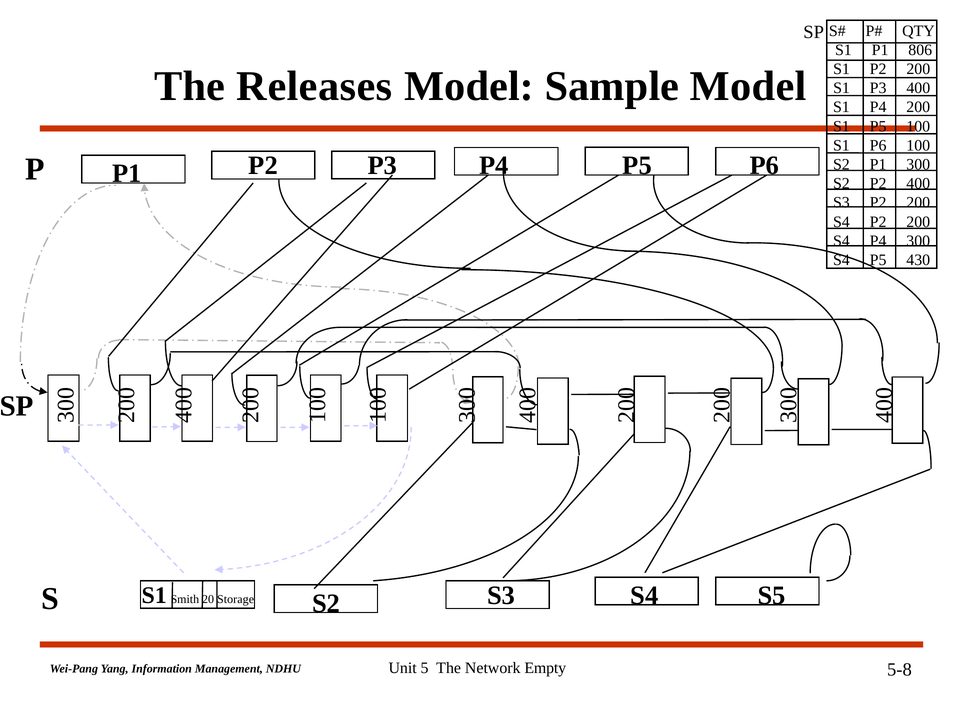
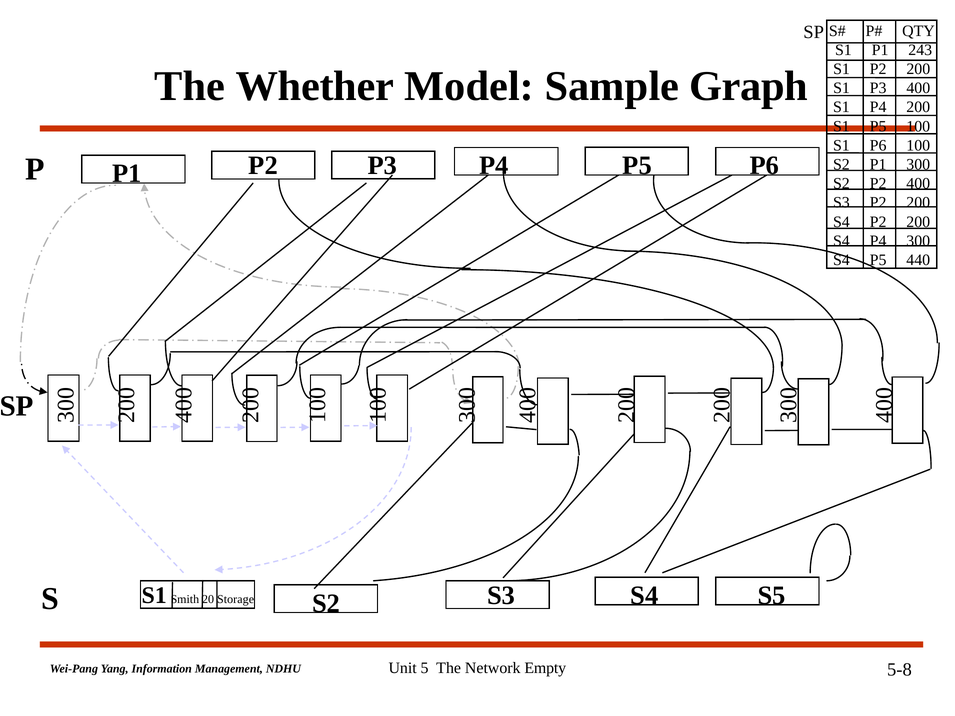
806: 806 -> 243 (920, 50)
Releases: Releases -> Whether (315, 86)
Sample Model: Model -> Graph (749, 86)
430: 430 -> 440 (918, 260)
